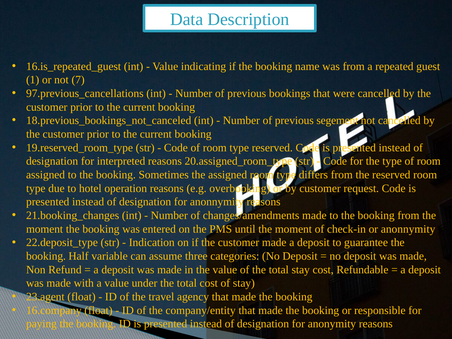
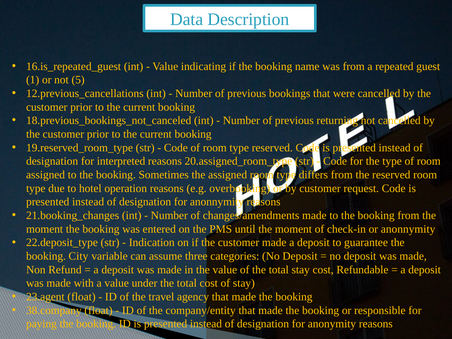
7: 7 -> 5 (78, 80)
97.previous_cancellations: 97.previous_cancellations -> 12.previous_cancellations (85, 93)
segement: segement -> returning (337, 121)
Half: Half -> City (78, 256)
16.company: 16.company -> 38.company (54, 310)
